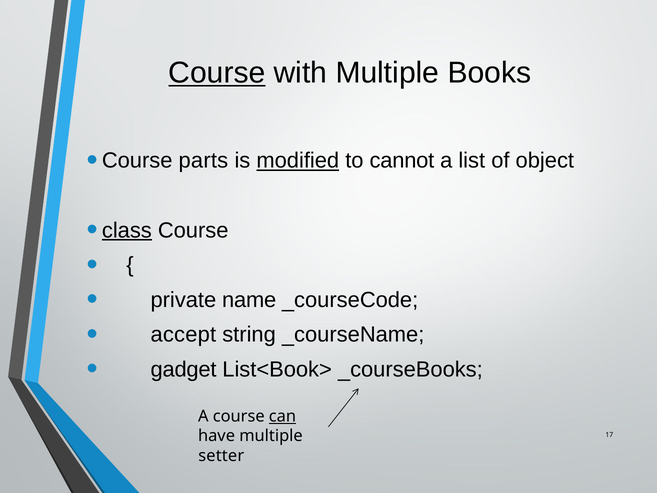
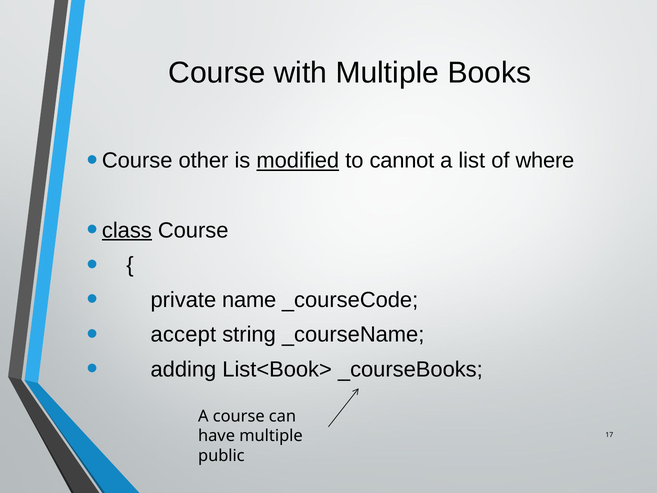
Course underline: present -> none (217, 73)
parts: parts -> other (203, 161)
object: object -> where (545, 161)
gadget: gadget -> adding (183, 369)
can underline: present -> none (282, 416)
setter: setter -> public (221, 456)
